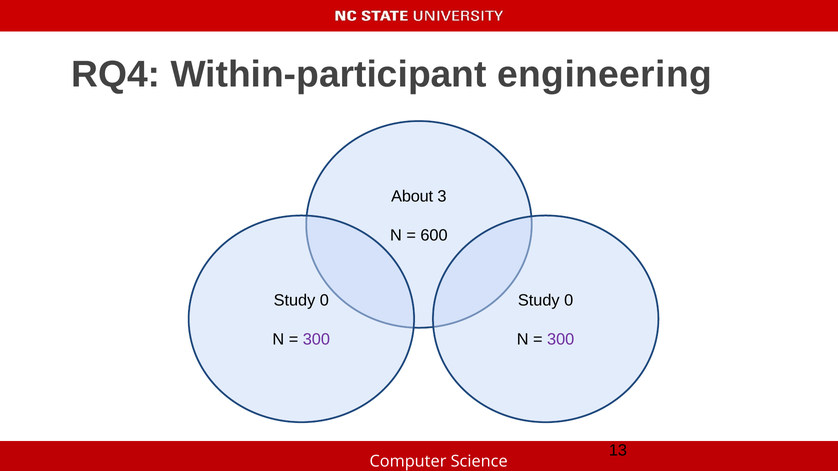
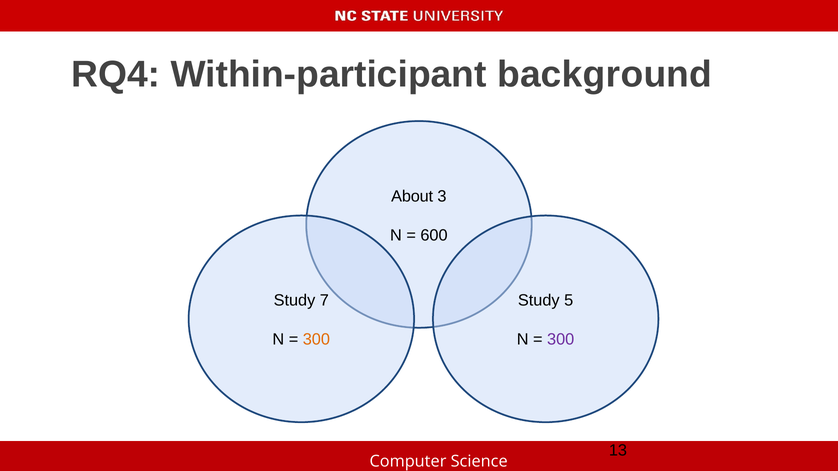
engineering: engineering -> background (605, 74)
0: 0 -> 7 (324, 301)
0: 0 -> 5 (569, 301)
300 colour: purple -> orange (316, 340)
